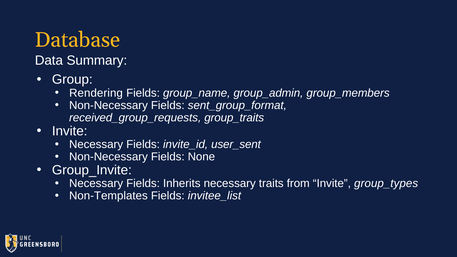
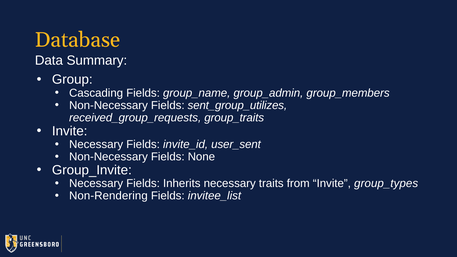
Rendering: Rendering -> Cascading (96, 93)
sent_group_format: sent_group_format -> sent_group_utilizes (237, 105)
Non-Templates: Non-Templates -> Non-Rendering (108, 196)
